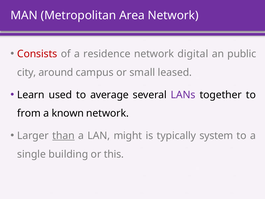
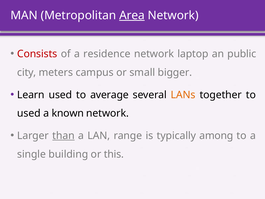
Area underline: none -> present (132, 15)
digital: digital -> laptop (193, 54)
around: around -> meters (56, 72)
leased: leased -> bigger (175, 72)
LANs colour: purple -> orange (183, 95)
from: from -> used (29, 113)
might: might -> range (128, 135)
system: system -> among (216, 135)
